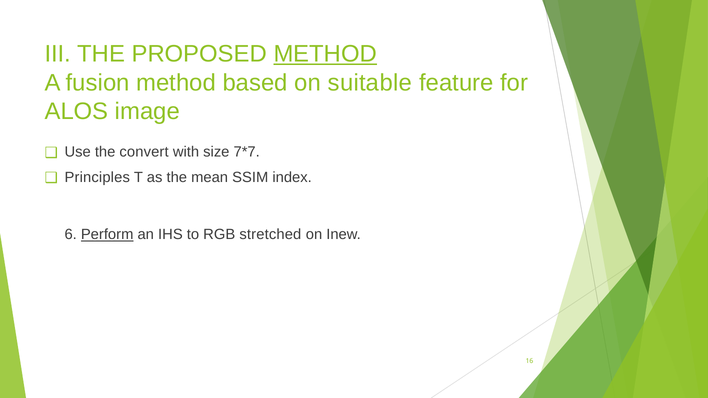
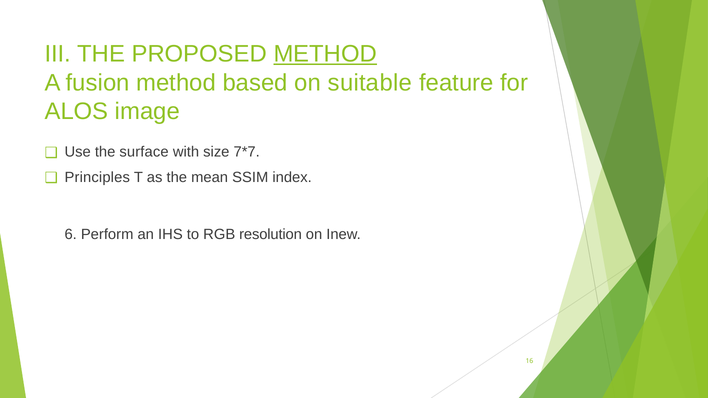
convert: convert -> surface (144, 152)
Perform underline: present -> none (107, 235)
stretched: stretched -> resolution (271, 235)
